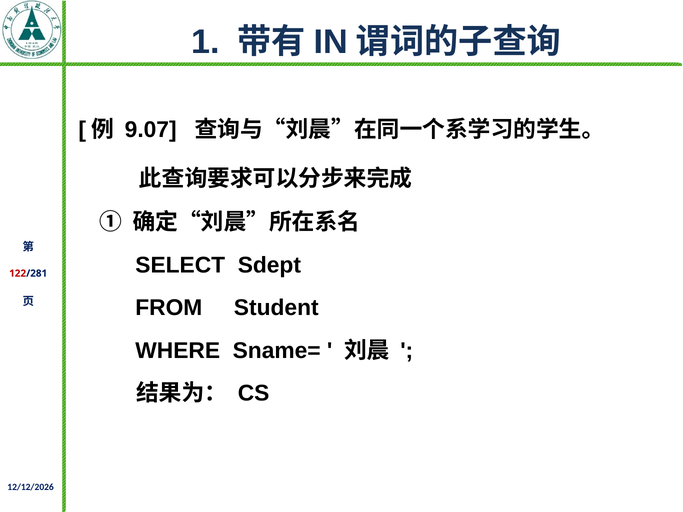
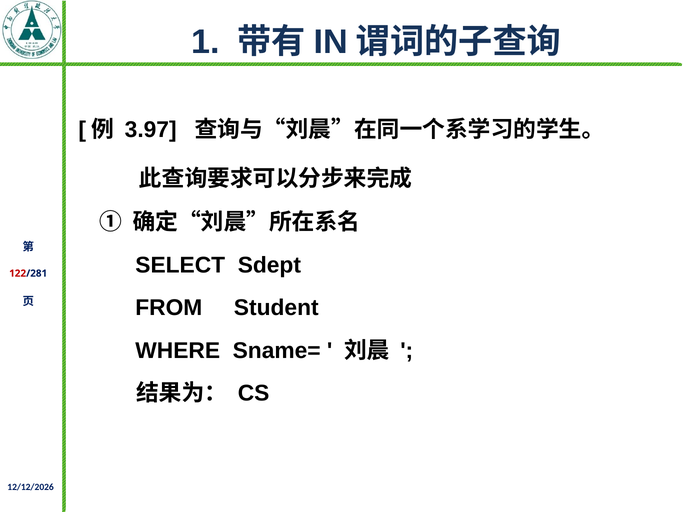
9.07: 9.07 -> 3.97 (151, 130)
